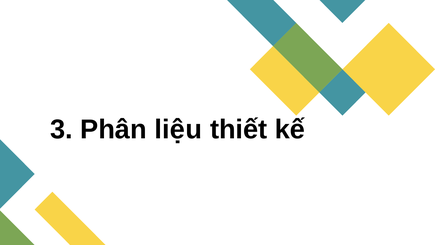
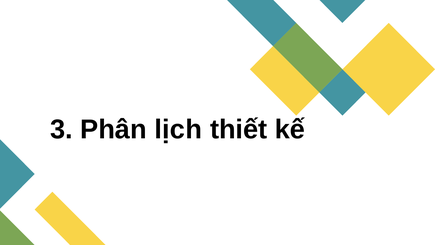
liệu: liệu -> lịch (178, 129)
